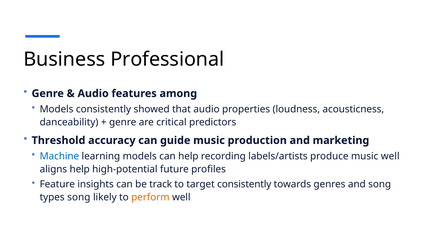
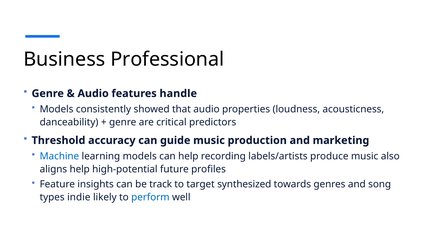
among: among -> handle (178, 94)
music well: well -> also (390, 156)
target consistently: consistently -> synthesized (244, 185)
types song: song -> indie (79, 198)
perform colour: orange -> blue (150, 198)
